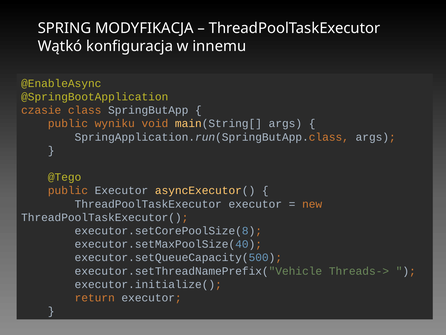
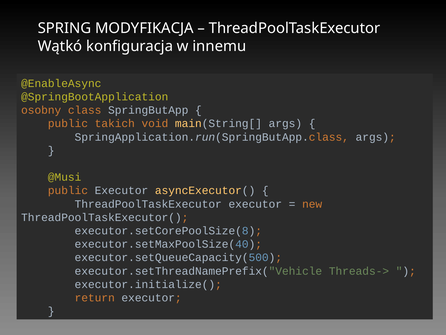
czasie: czasie -> osobny (41, 110)
wyniku: wyniku -> takich (115, 123)
@Tego: @Tego -> @Musi (65, 177)
